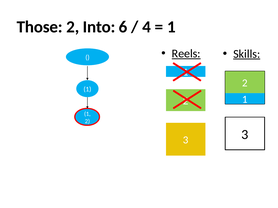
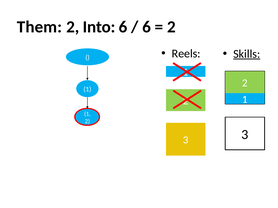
Those: Those -> Them (39, 27)
4: 4 -> 6 (147, 27)
1: 1 -> 2 (171, 27)
Reels underline: present -> none (186, 54)
